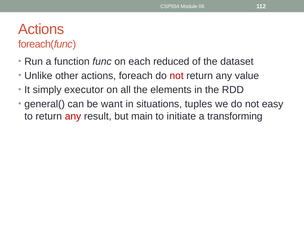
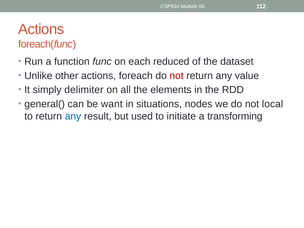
executor: executor -> delimiter (84, 90)
tuples: tuples -> nodes (199, 104)
easy: easy -> local (273, 104)
any colour: red -> blue (73, 116)
main: main -> used (142, 116)
